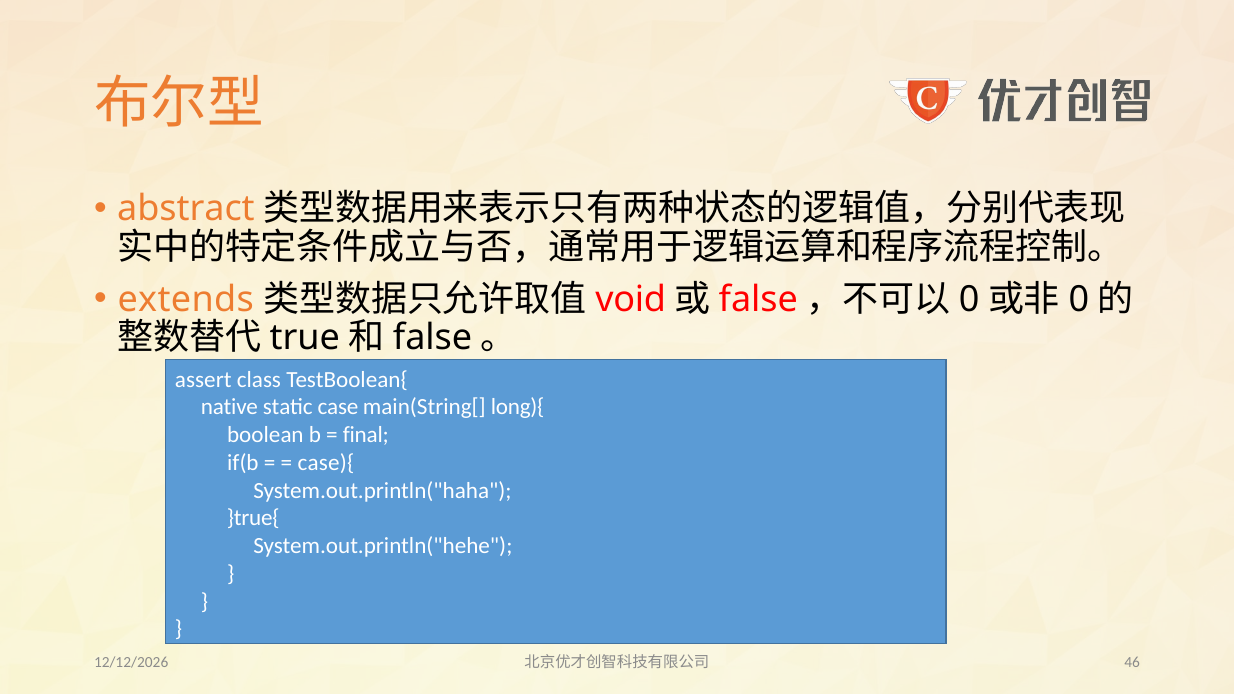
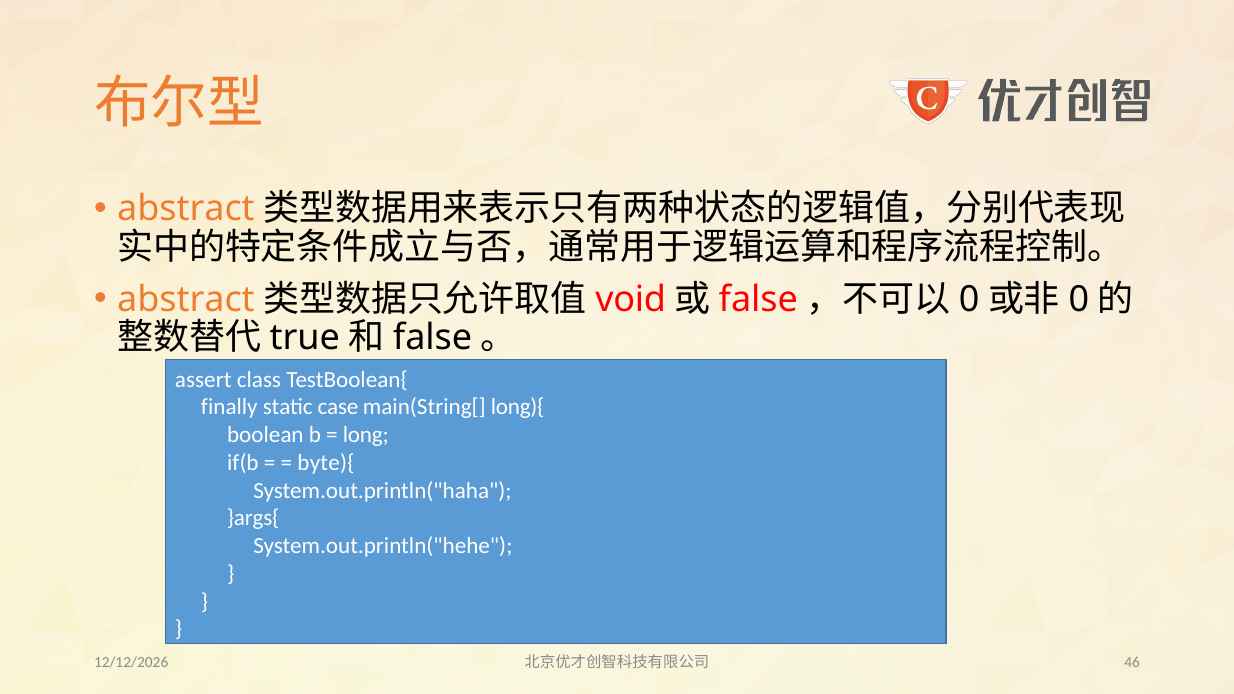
extends: extends -> abstract (186, 299)
native: native -> finally (229, 407)
final: final -> long (366, 435)
case){: case){ -> byte){ (326, 463)
}true{: }true{ -> }args{ (253, 518)
